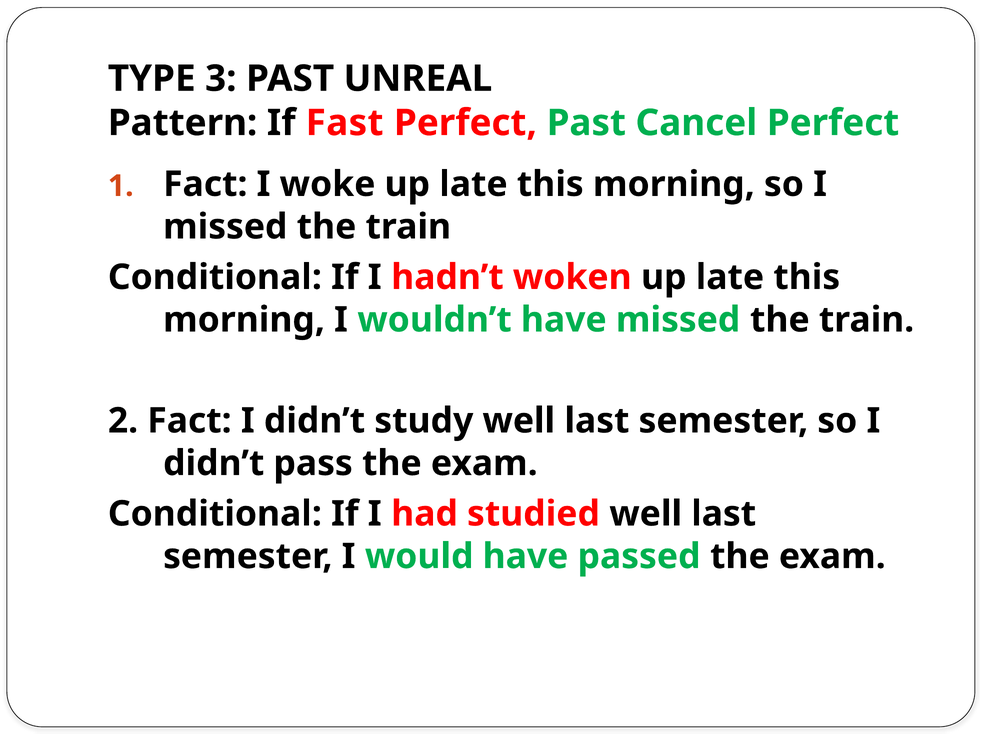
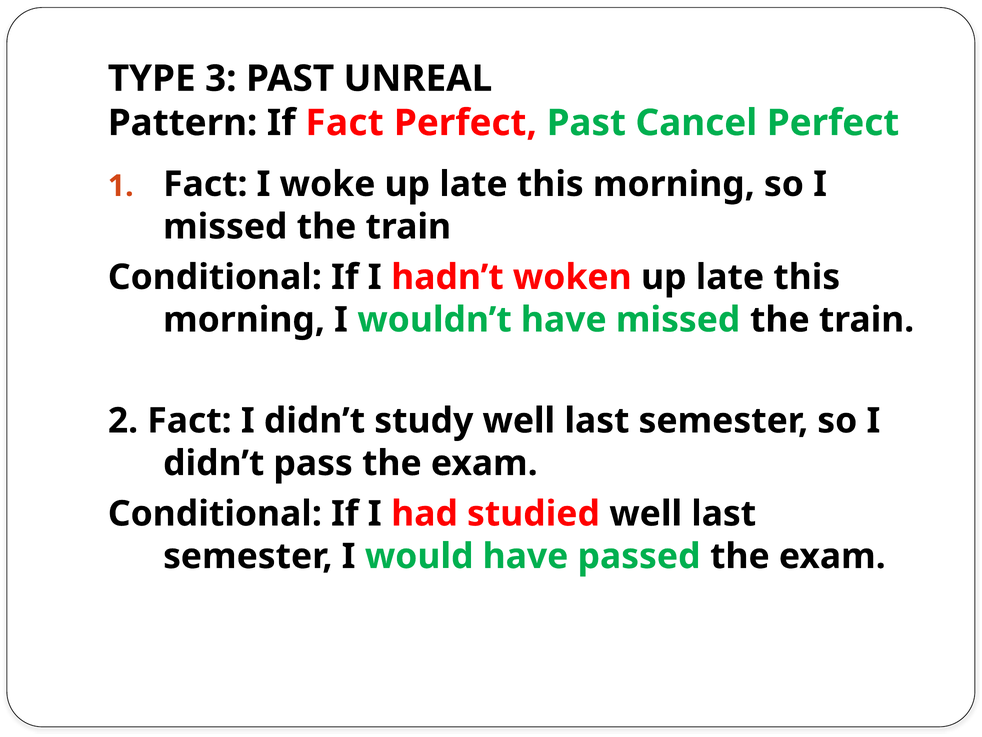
If Fast: Fast -> Fact (345, 123)
